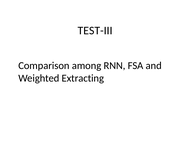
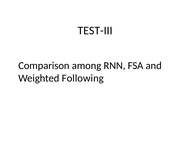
Extracting: Extracting -> Following (83, 78)
